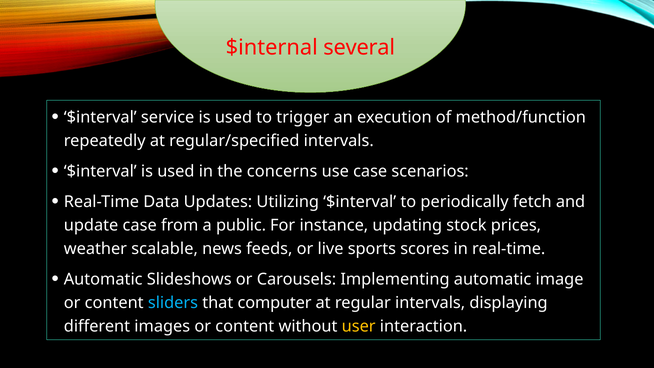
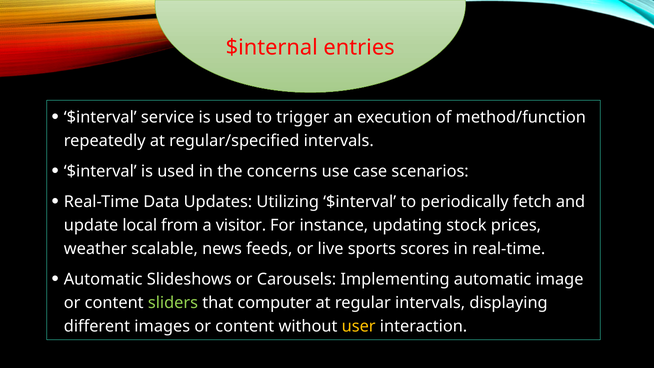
several: several -> entries (359, 48)
update case: case -> local (140, 225)
public: public -> visitor (241, 225)
sliders colour: light blue -> light green (173, 303)
